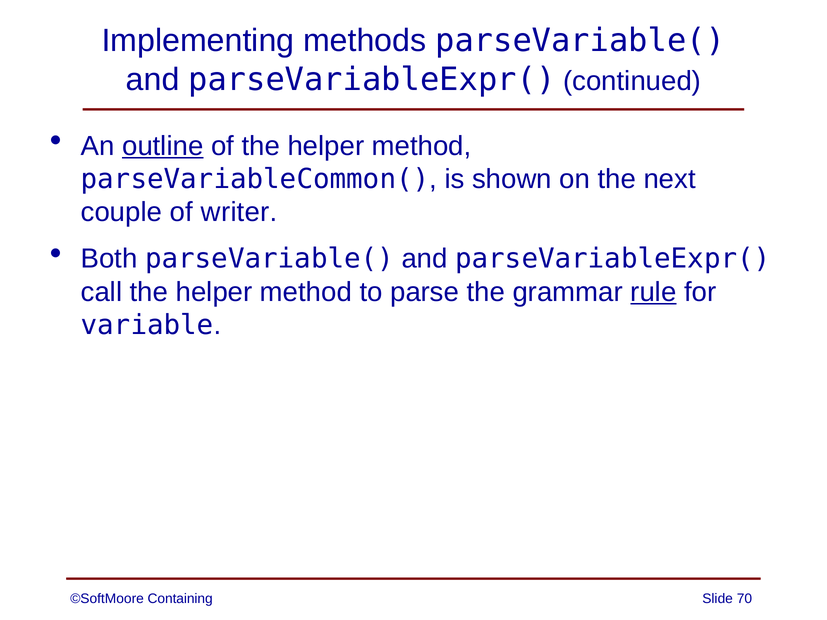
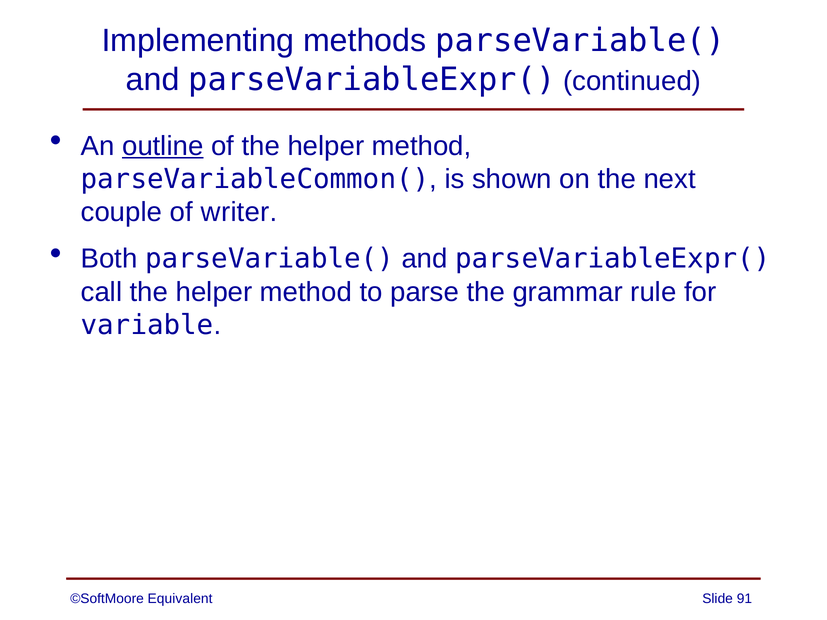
rule underline: present -> none (653, 292)
Containing: Containing -> Equivalent (180, 599)
70: 70 -> 91 (744, 599)
